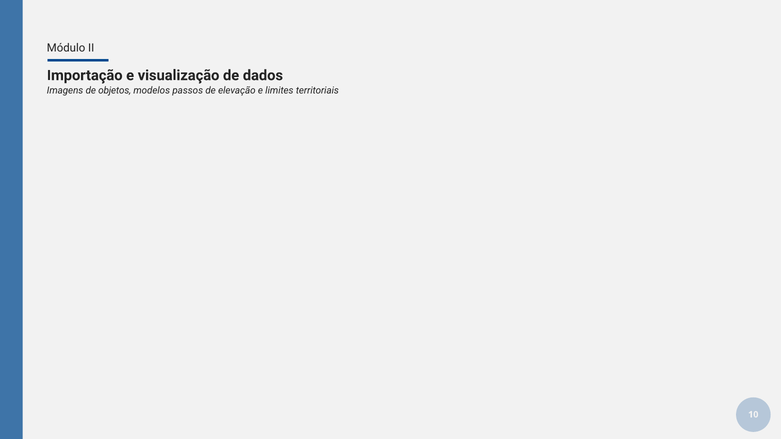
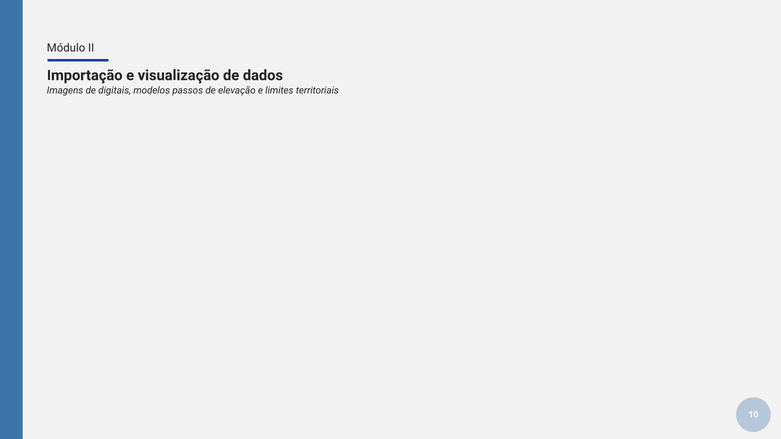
objetos: objetos -> digitais (115, 90)
